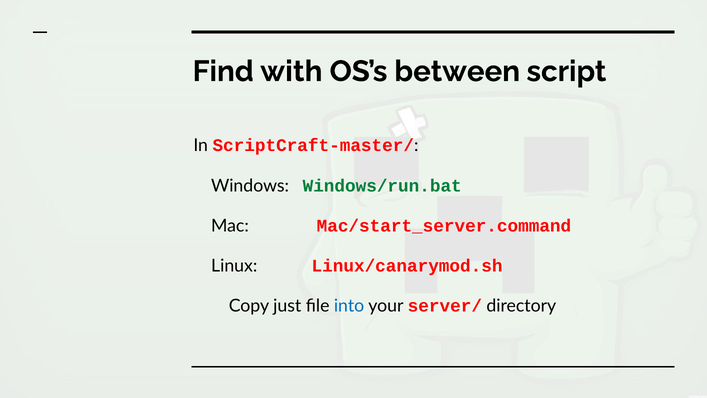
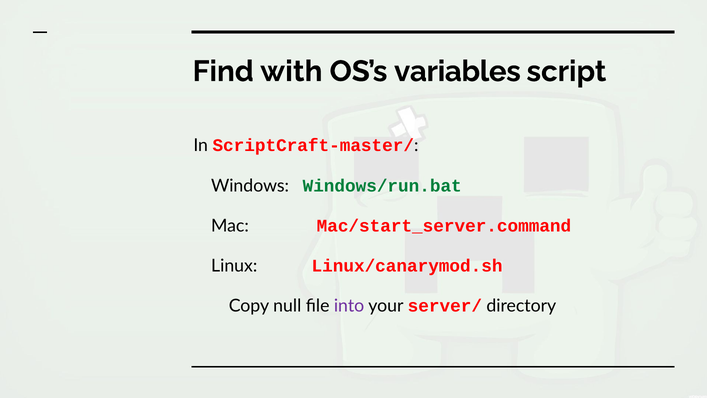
between: between -> variables (457, 71)
just: just -> null (287, 306)
into colour: blue -> purple (349, 306)
